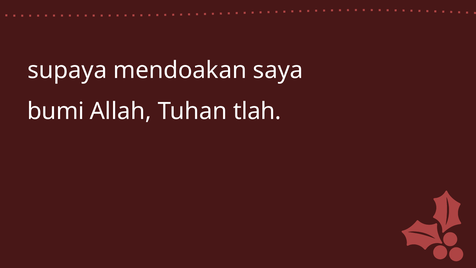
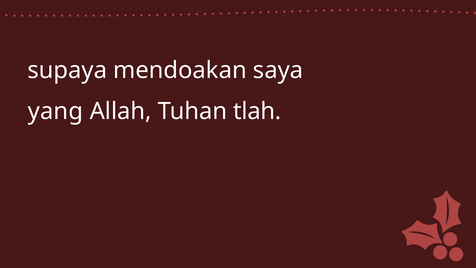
bumi: bumi -> yang (55, 111)
